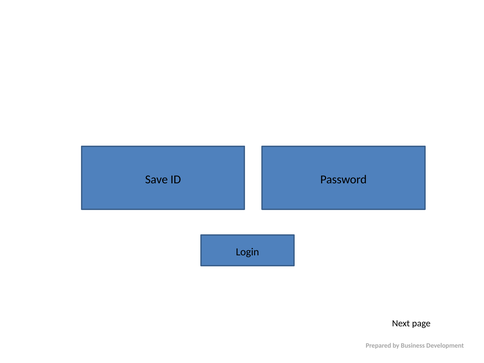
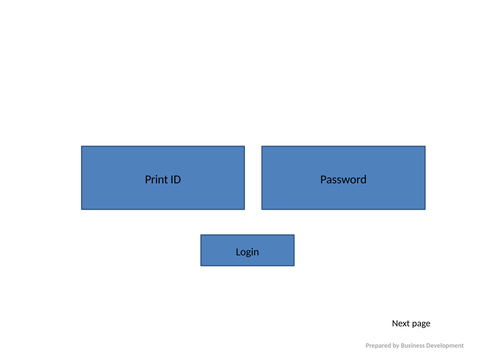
Save: Save -> Print (156, 180)
